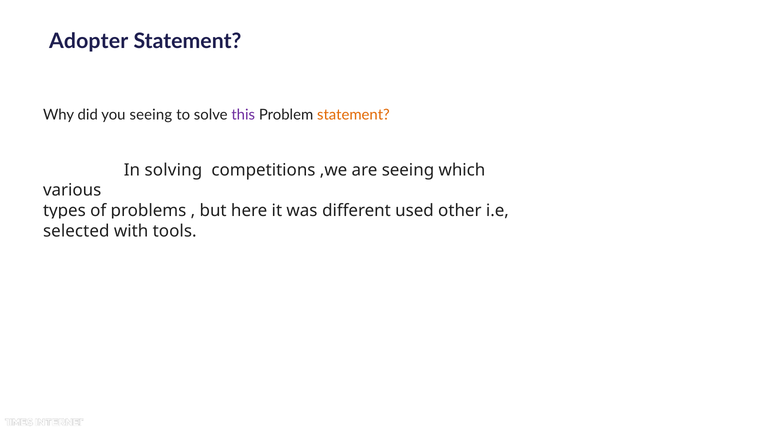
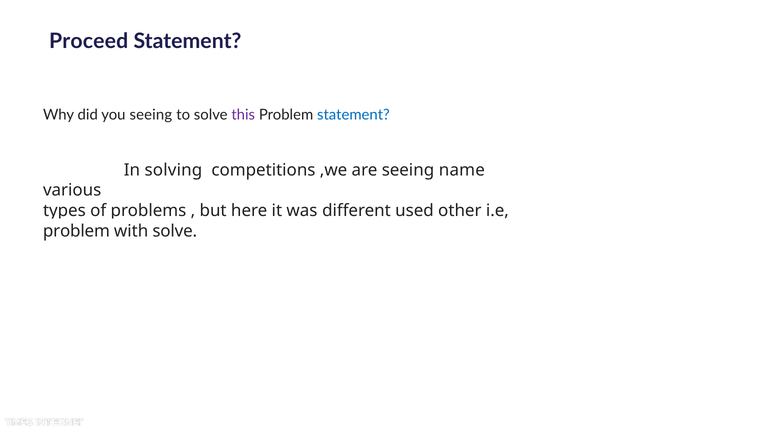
Adopter: Adopter -> Proceed (89, 41)
statement colour: orange -> blue (353, 115)
which: which -> name (462, 170)
selected: selected -> problem (76, 231)
with tools: tools -> solve (175, 231)
